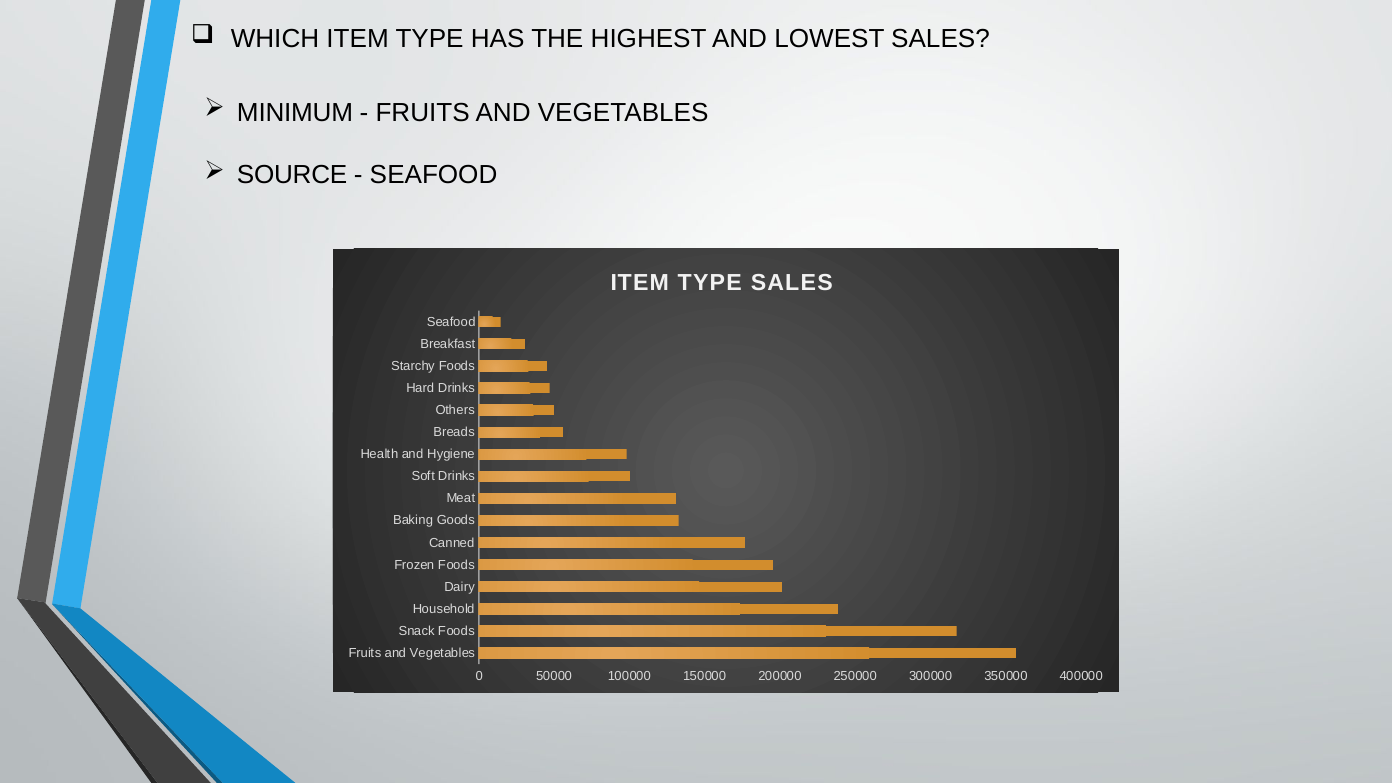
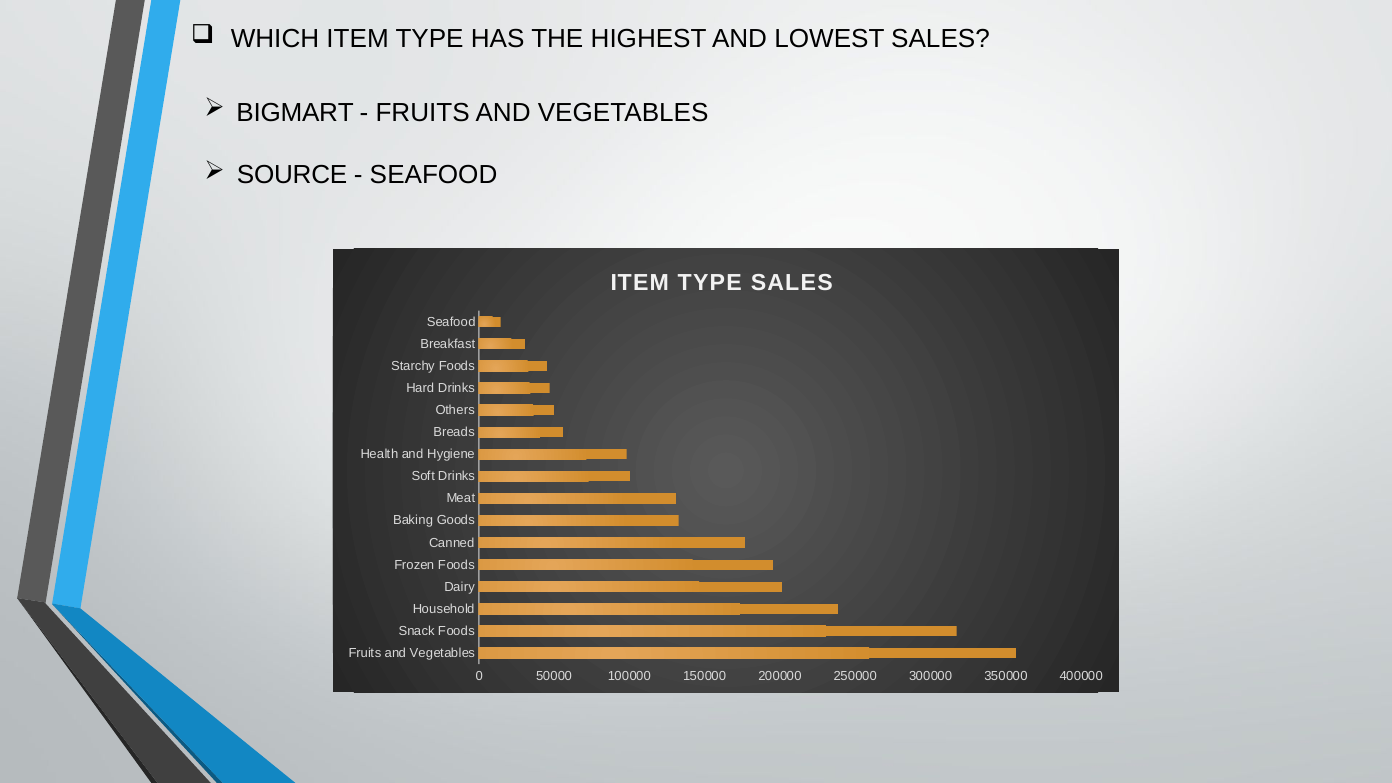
MINIMUM: MINIMUM -> BIGMART (295, 113)
